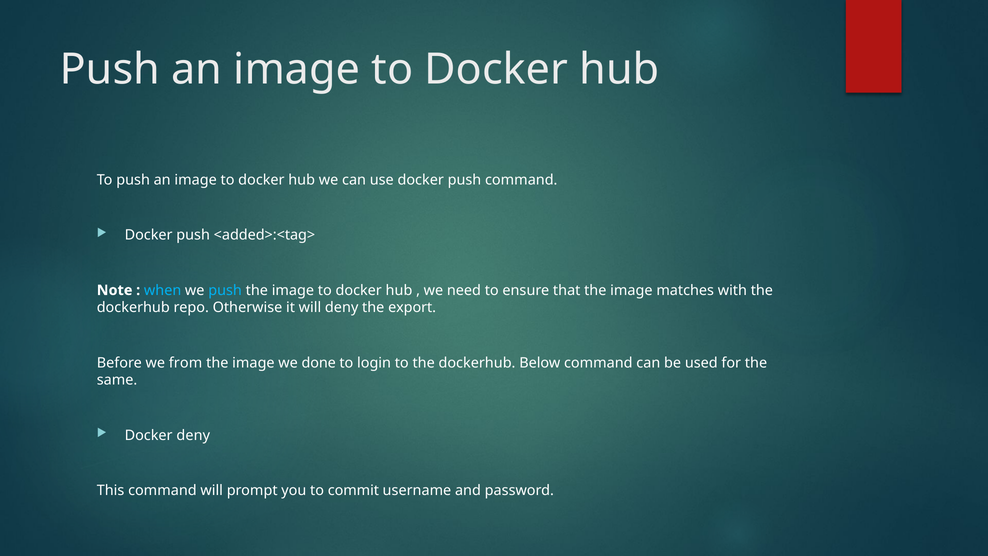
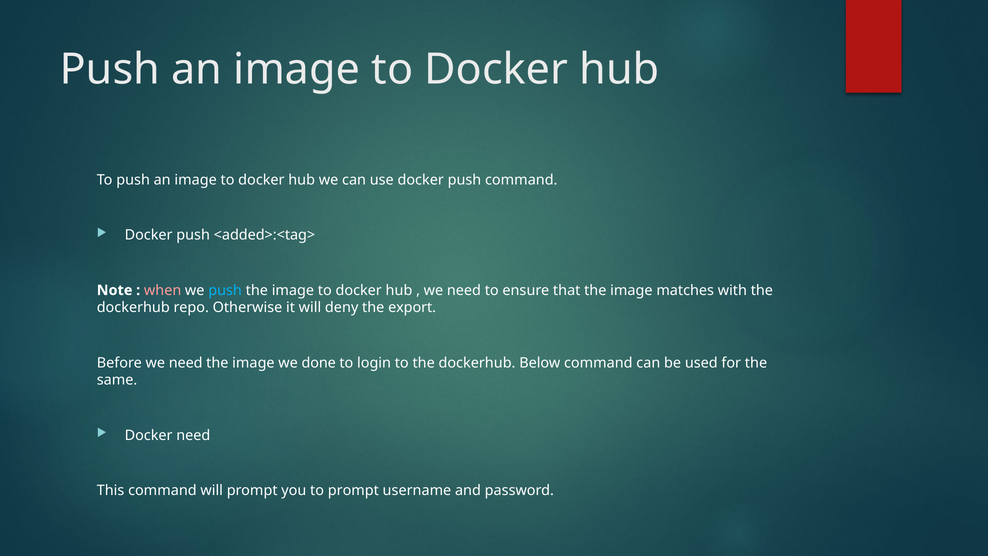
when colour: light blue -> pink (163, 290)
Before we from: from -> need (186, 363)
Docker deny: deny -> need (193, 435)
to commit: commit -> prompt (353, 490)
